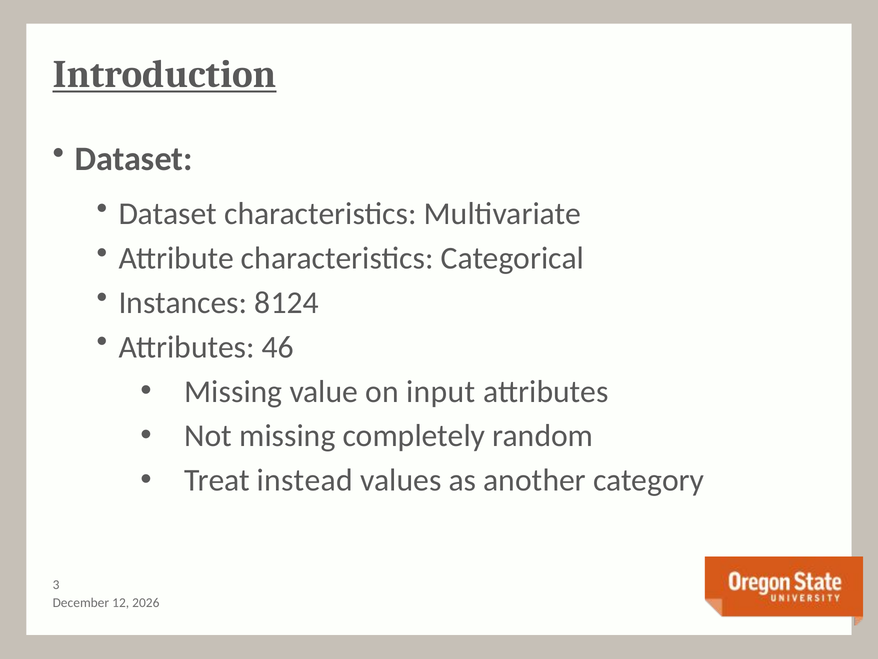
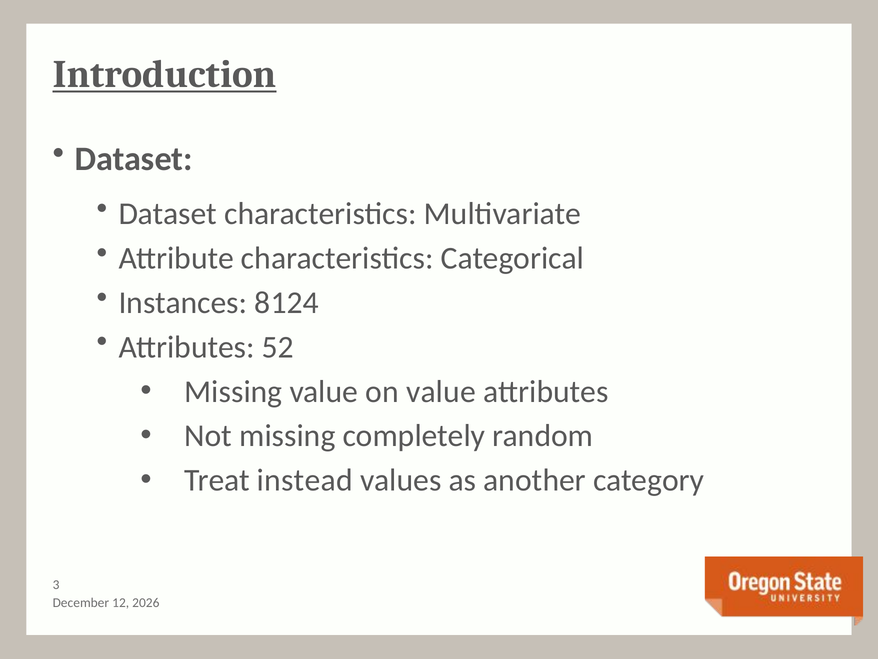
46: 46 -> 52 (278, 347)
on input: input -> value (441, 391)
